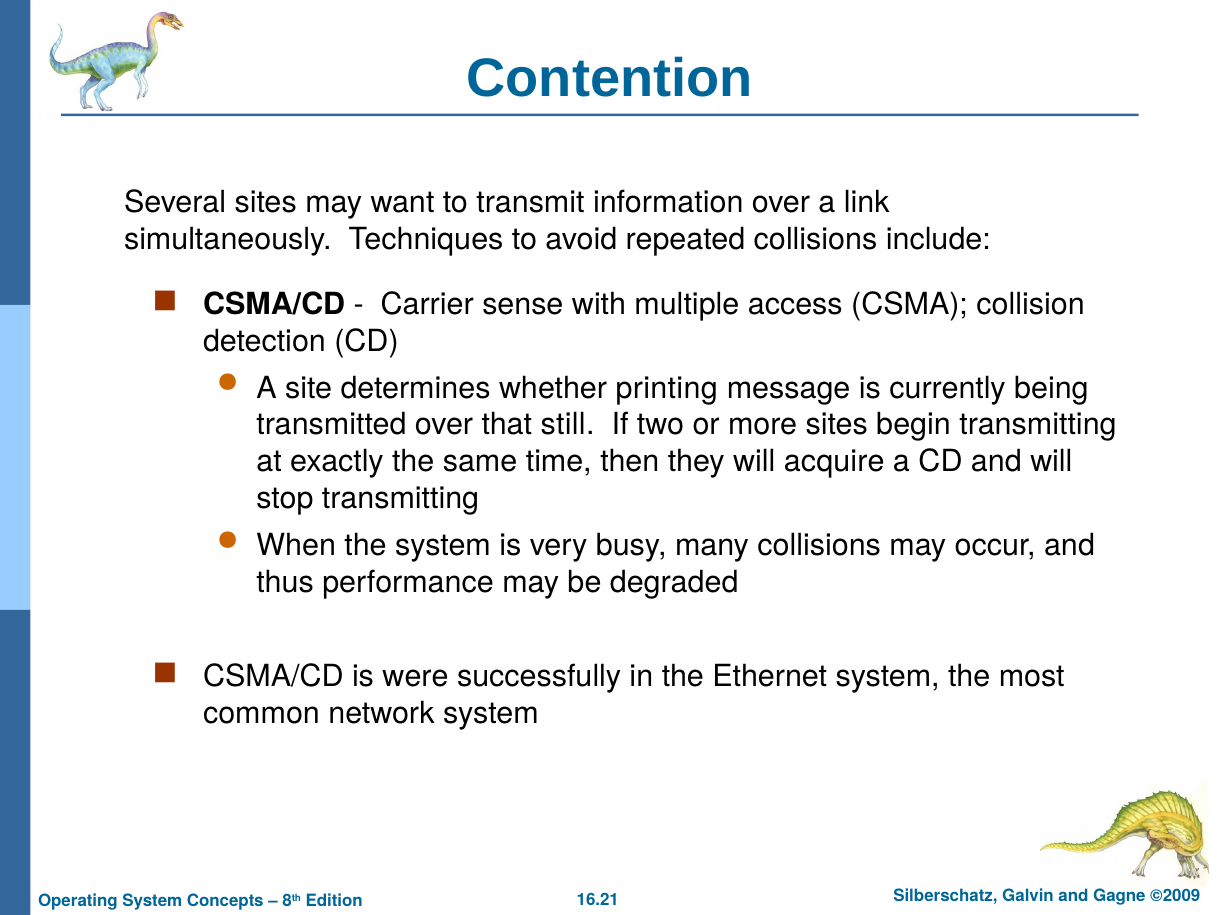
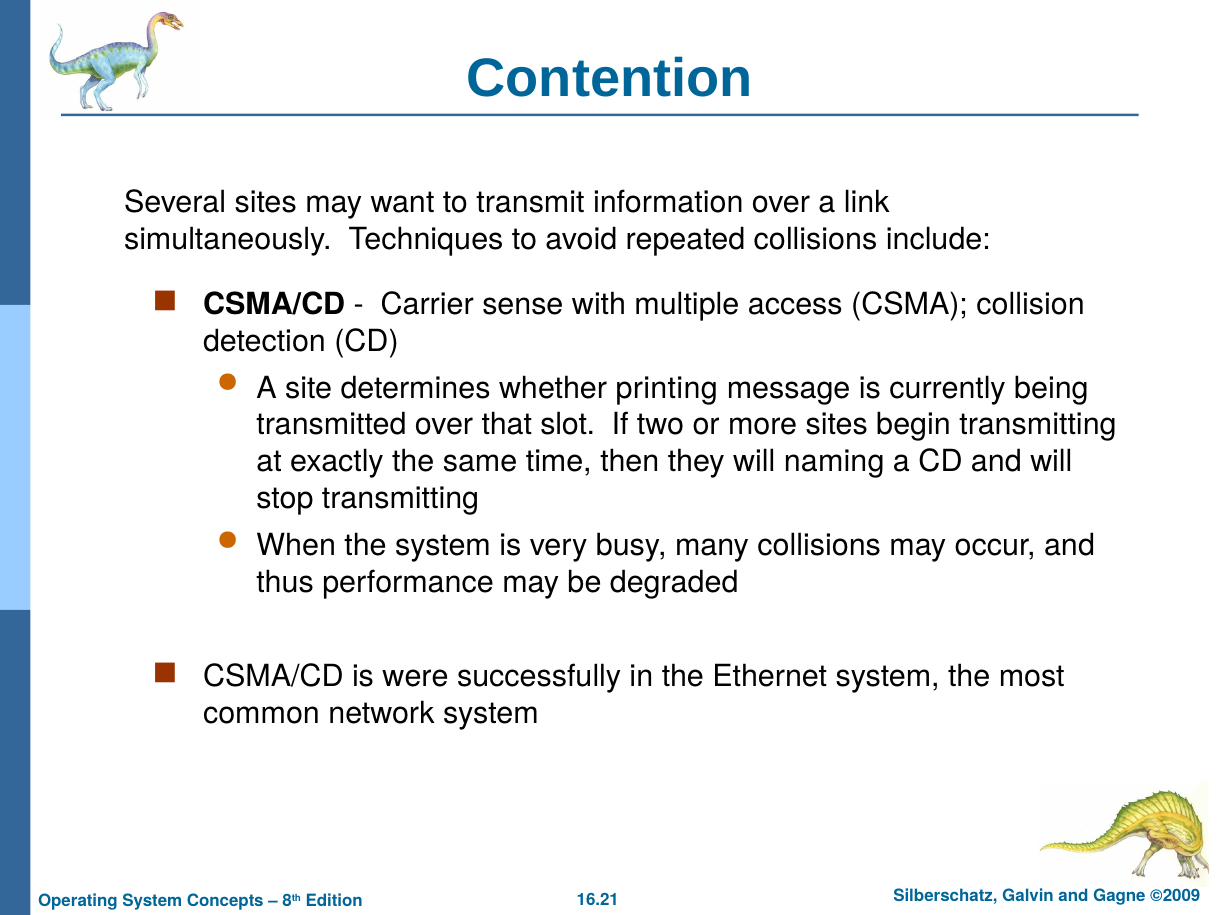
still: still -> slot (568, 425)
acquire: acquire -> naming (834, 462)
